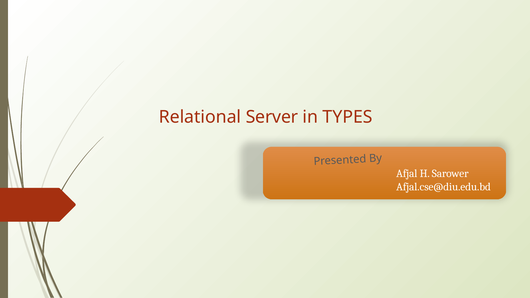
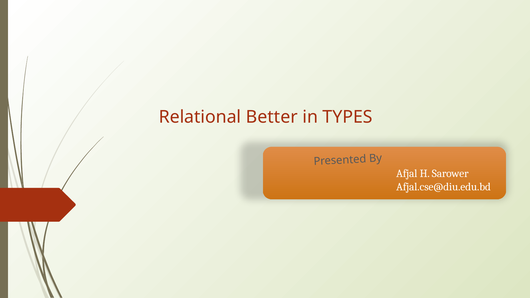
Server: Server -> Better (272, 117)
